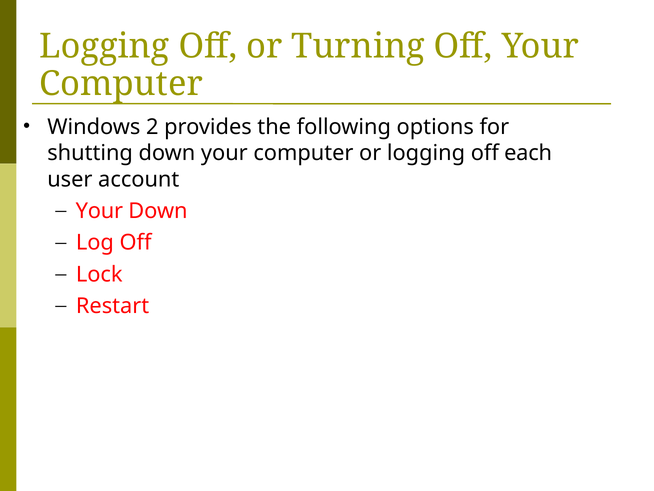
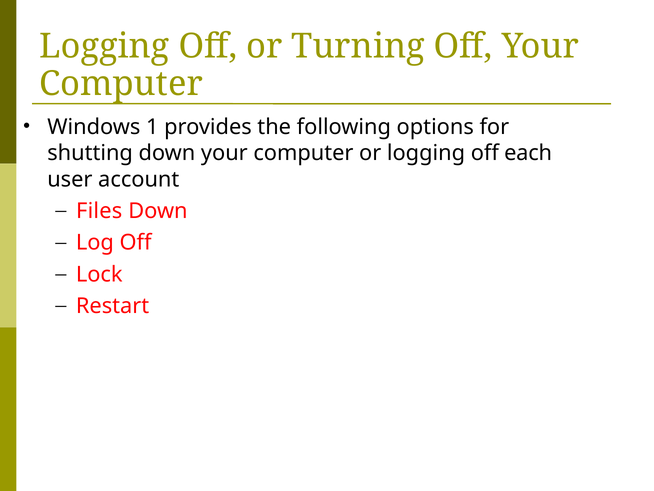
2: 2 -> 1 (152, 127)
Your: Your -> Files (99, 211)
